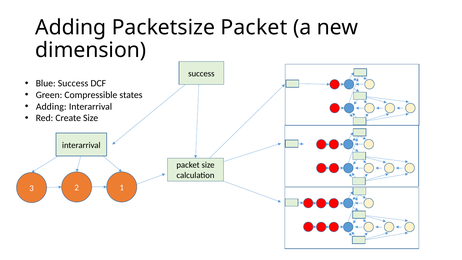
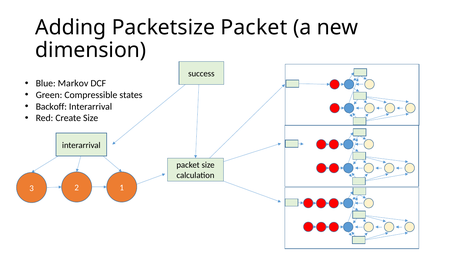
Blue Success: Success -> Markov (73, 83)
Adding: Adding -> Backoff (51, 106)
